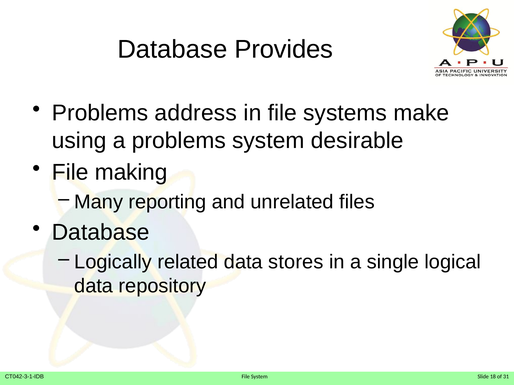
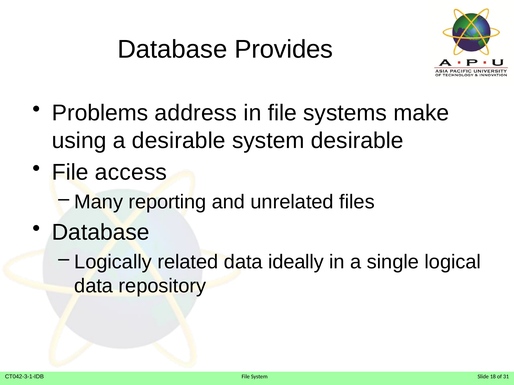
a problems: problems -> desirable (179, 141)
making: making -> access (131, 173)
stores: stores -> ideally (296, 262)
